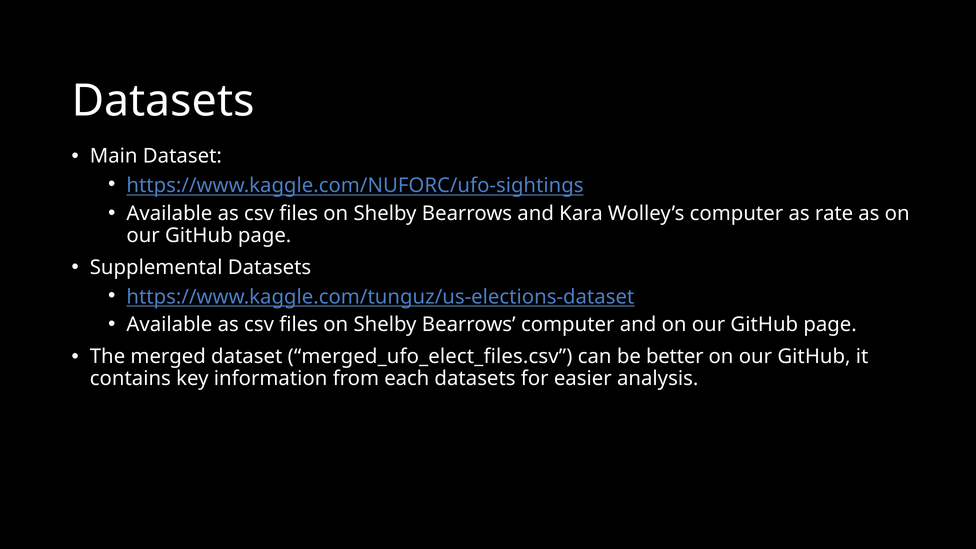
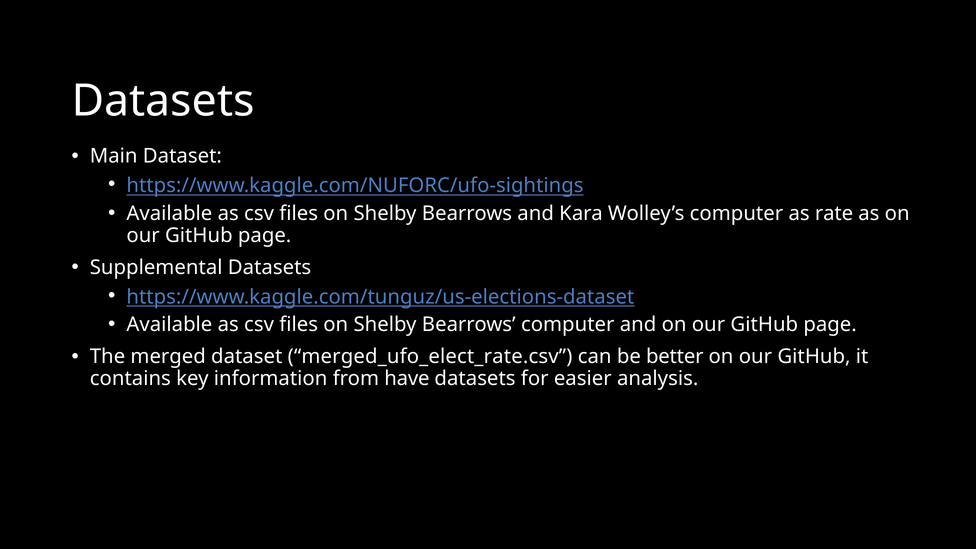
merged_ufo_elect_files.csv: merged_ufo_elect_files.csv -> merged_ufo_elect_rate.csv (430, 357)
each: each -> have (407, 379)
